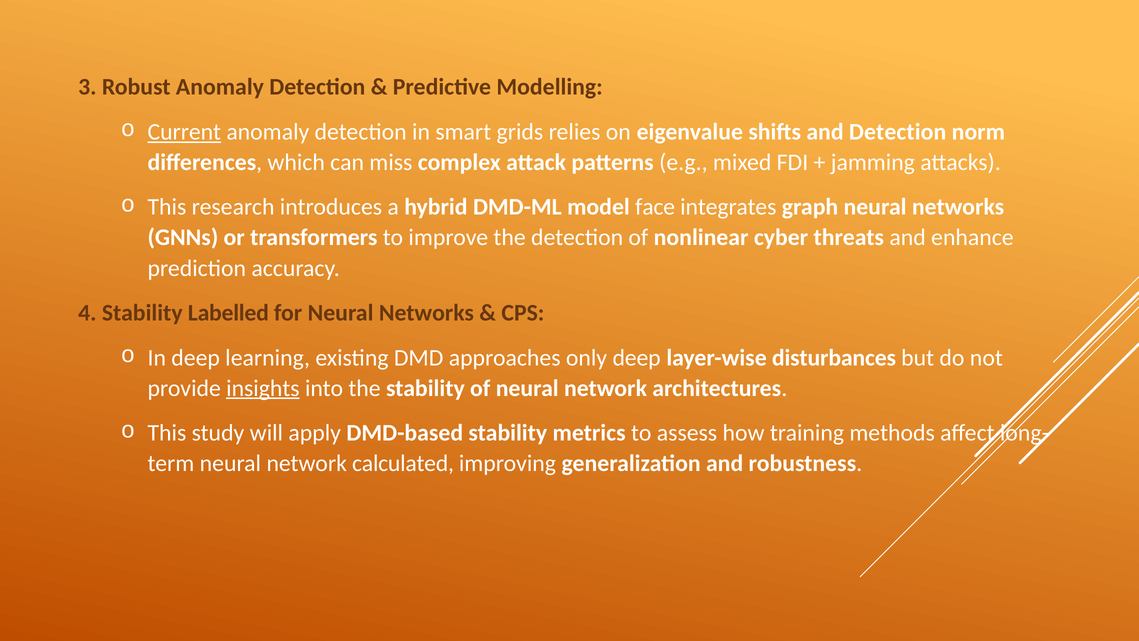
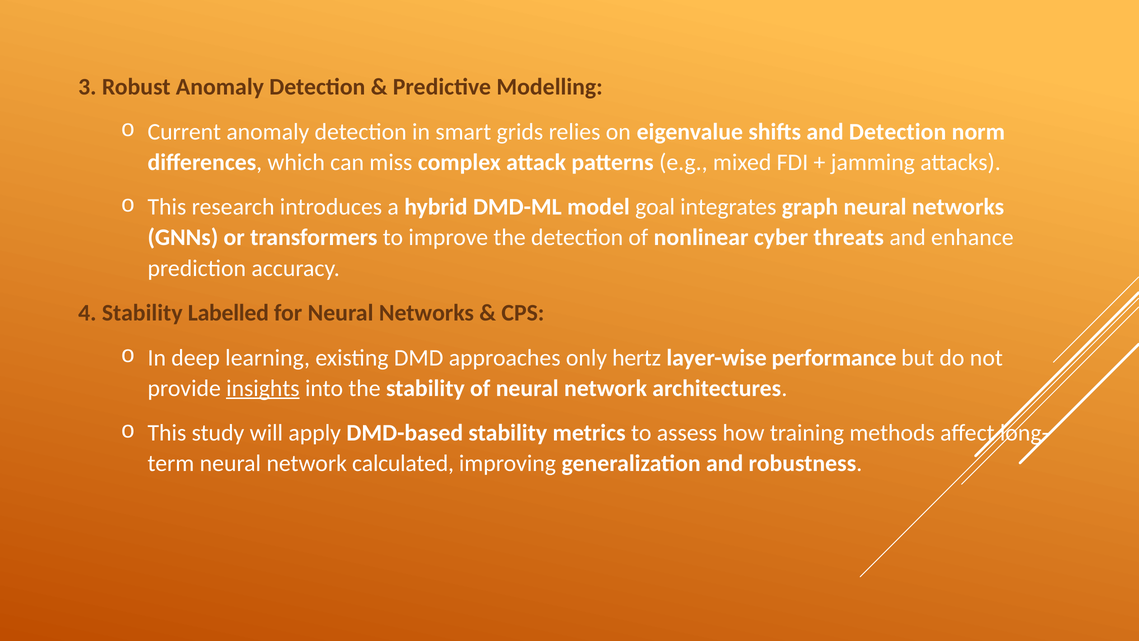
Current underline: present -> none (184, 132)
face: face -> goal (655, 207)
only deep: deep -> hertz (637, 358)
disturbances: disturbances -> performance (834, 358)
